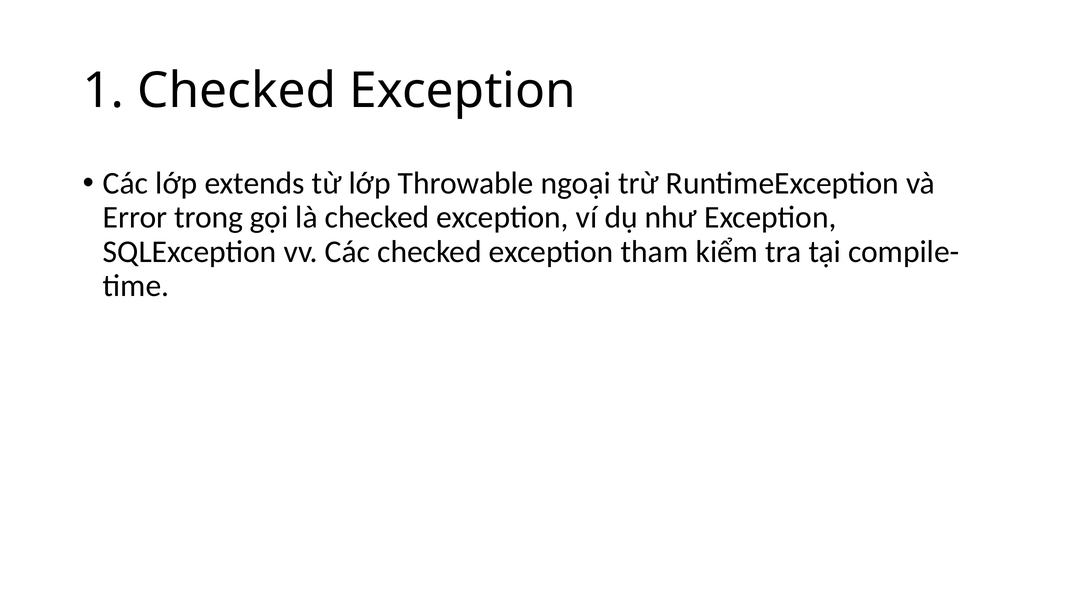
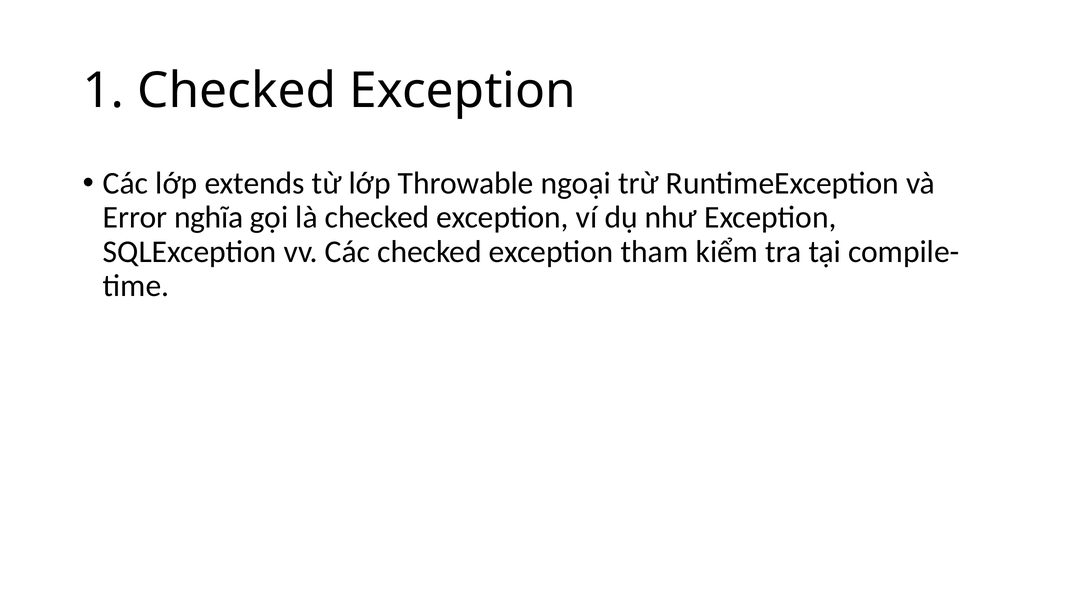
trong: trong -> nghĩa (209, 217)
